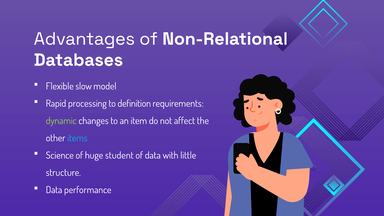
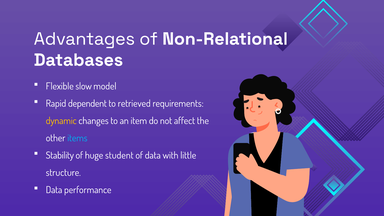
processing: processing -> dependent (87, 104)
definition: definition -> retrieved (134, 104)
dynamic colour: light green -> yellow (61, 121)
Science: Science -> Stability (60, 155)
